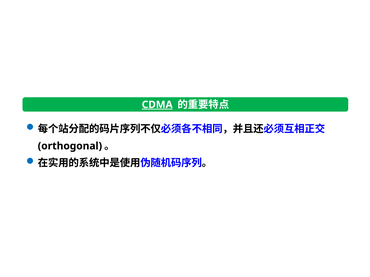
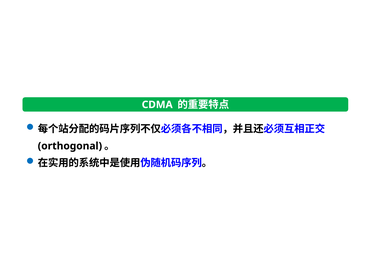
CDMA underline: present -> none (157, 105)
